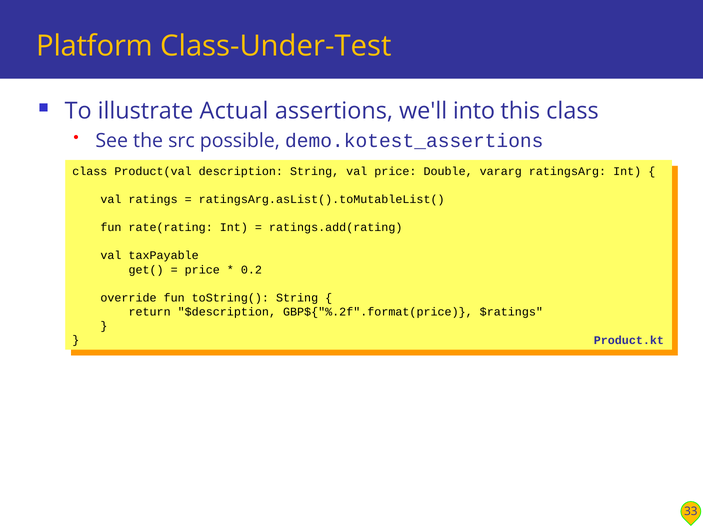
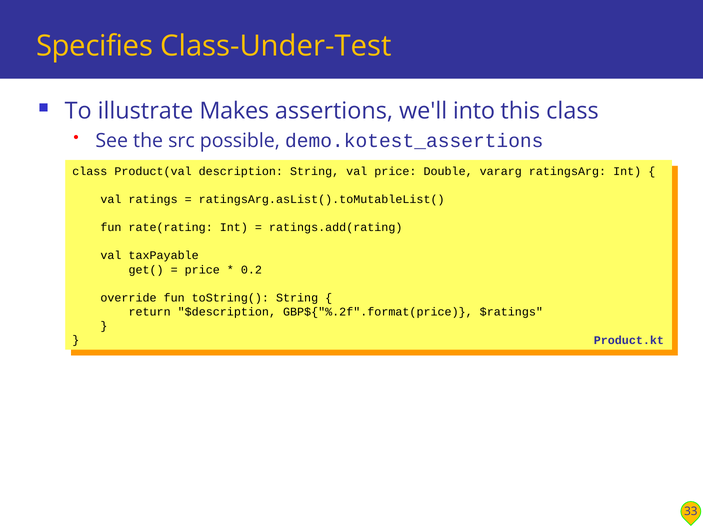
Platform: Platform -> Specifies (95, 46)
Actual: Actual -> Makes (234, 111)
